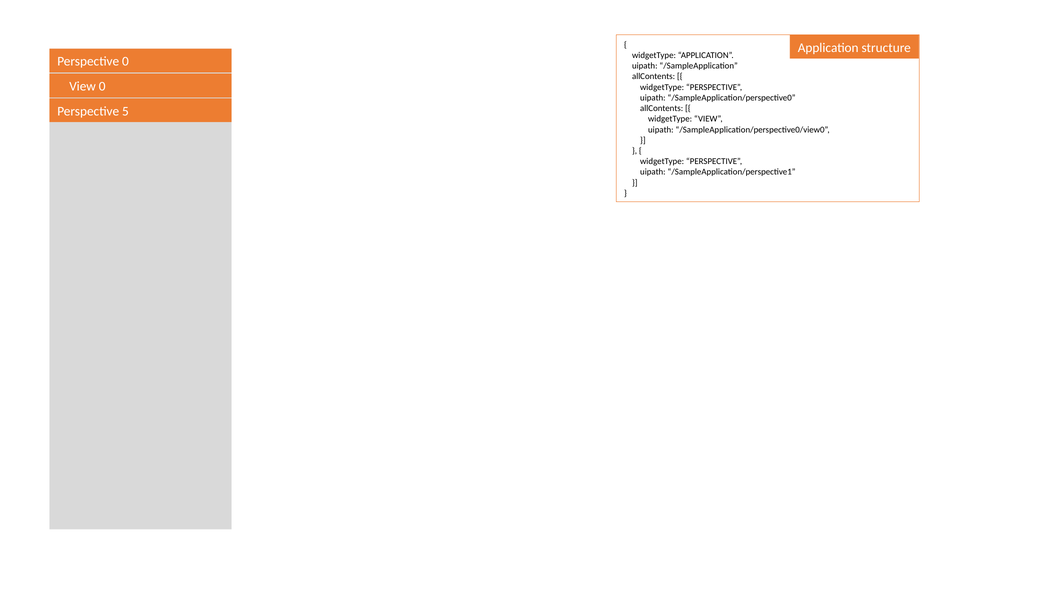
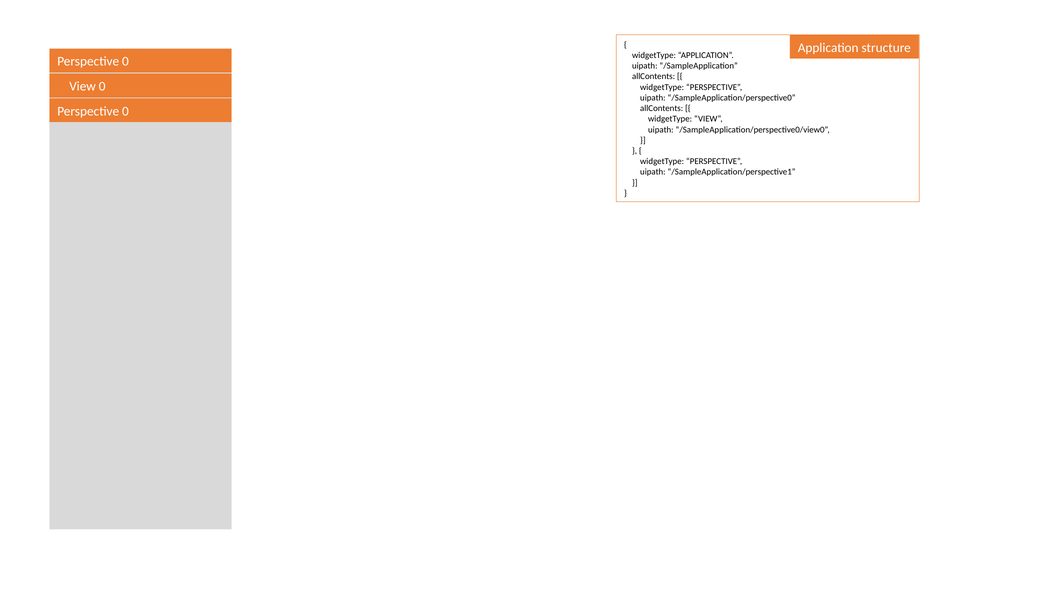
5: 5 -> 0 (125, 111)
